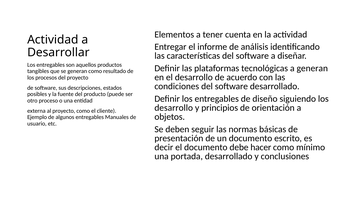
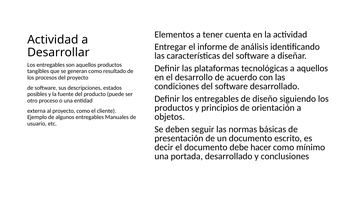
a generan: generan -> aquellos (312, 68)
desarrollo: desarrollo -> productos (174, 108)
